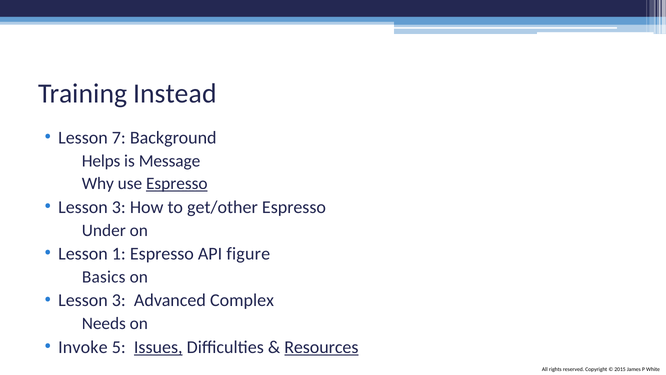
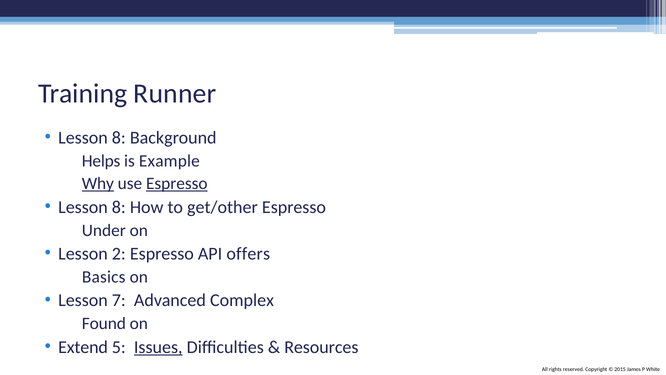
Instead: Instead -> Runner (175, 93)
7: 7 -> 8 (119, 137)
Message: Message -> Example (169, 161)
Why underline: none -> present (98, 184)
3: 3 -> 8 (119, 207)
1: 1 -> 2 (119, 254)
figure: figure -> offers (248, 254)
3: 3 -> 7 (119, 300)
Needs: Needs -> Found (104, 323)
Invoke: Invoke -> Extend (83, 347)
Resources underline: present -> none (321, 347)
